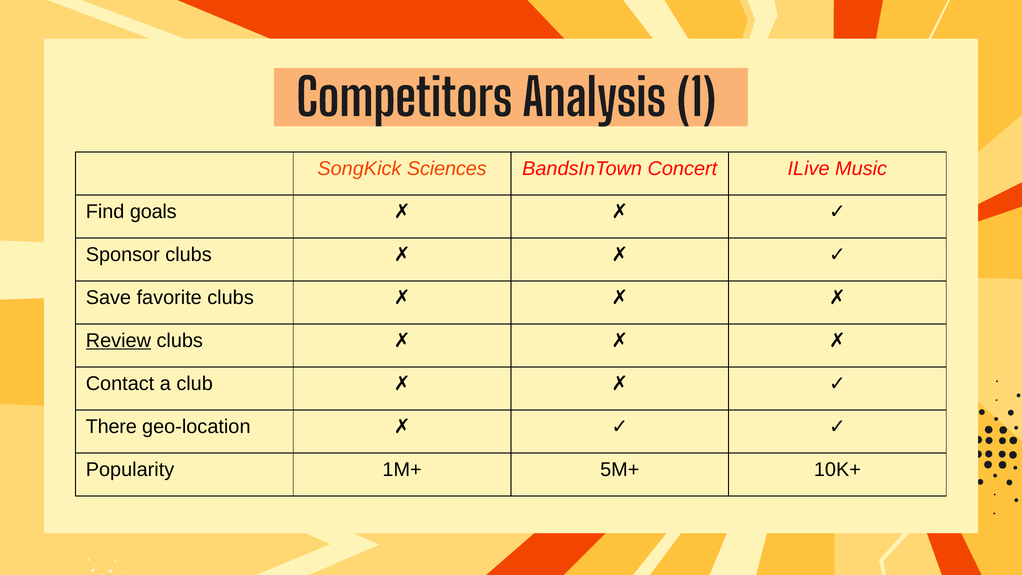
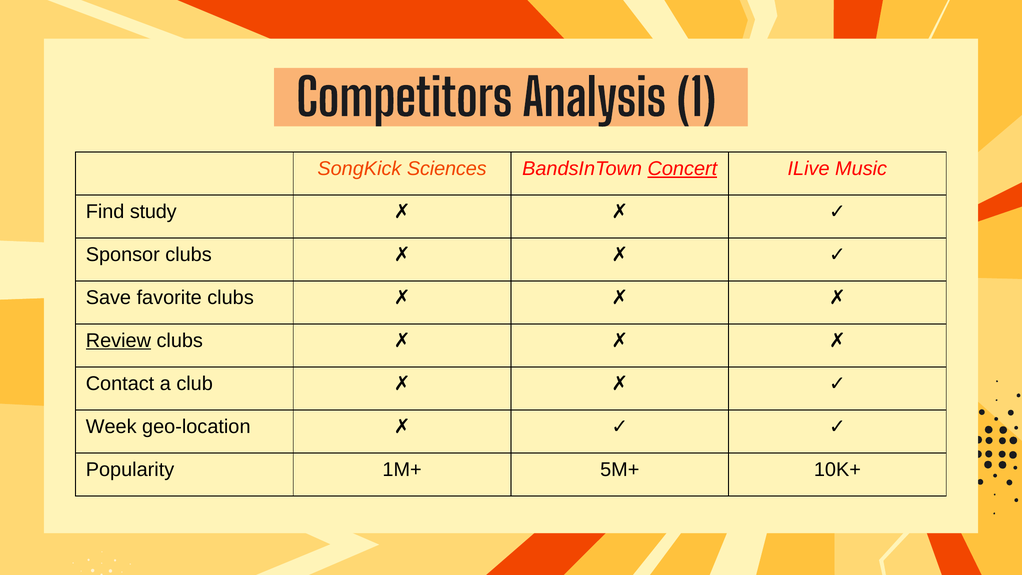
Concert underline: none -> present (682, 169)
goals: goals -> study (153, 212)
There: There -> Week (111, 426)
